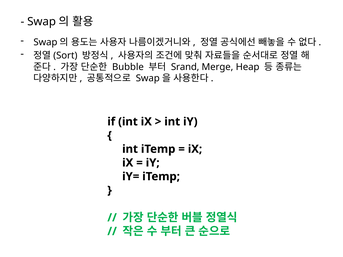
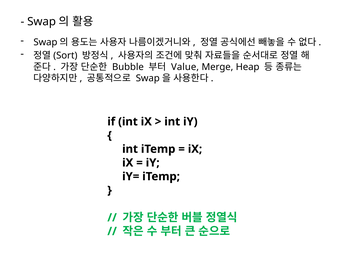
Srand: Srand -> Value (185, 67)
